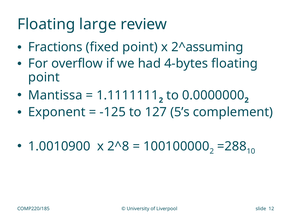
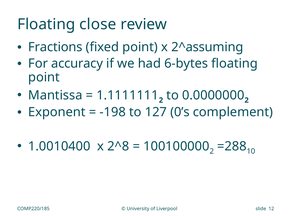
large: large -> close (98, 24)
overflow: overflow -> accuracy (77, 64)
4-bytes: 4-bytes -> 6-bytes (186, 64)
-125: -125 -> -198 (113, 112)
5’s: 5’s -> 0’s (180, 112)
1.0010900: 1.0010900 -> 1.0010400 (59, 147)
